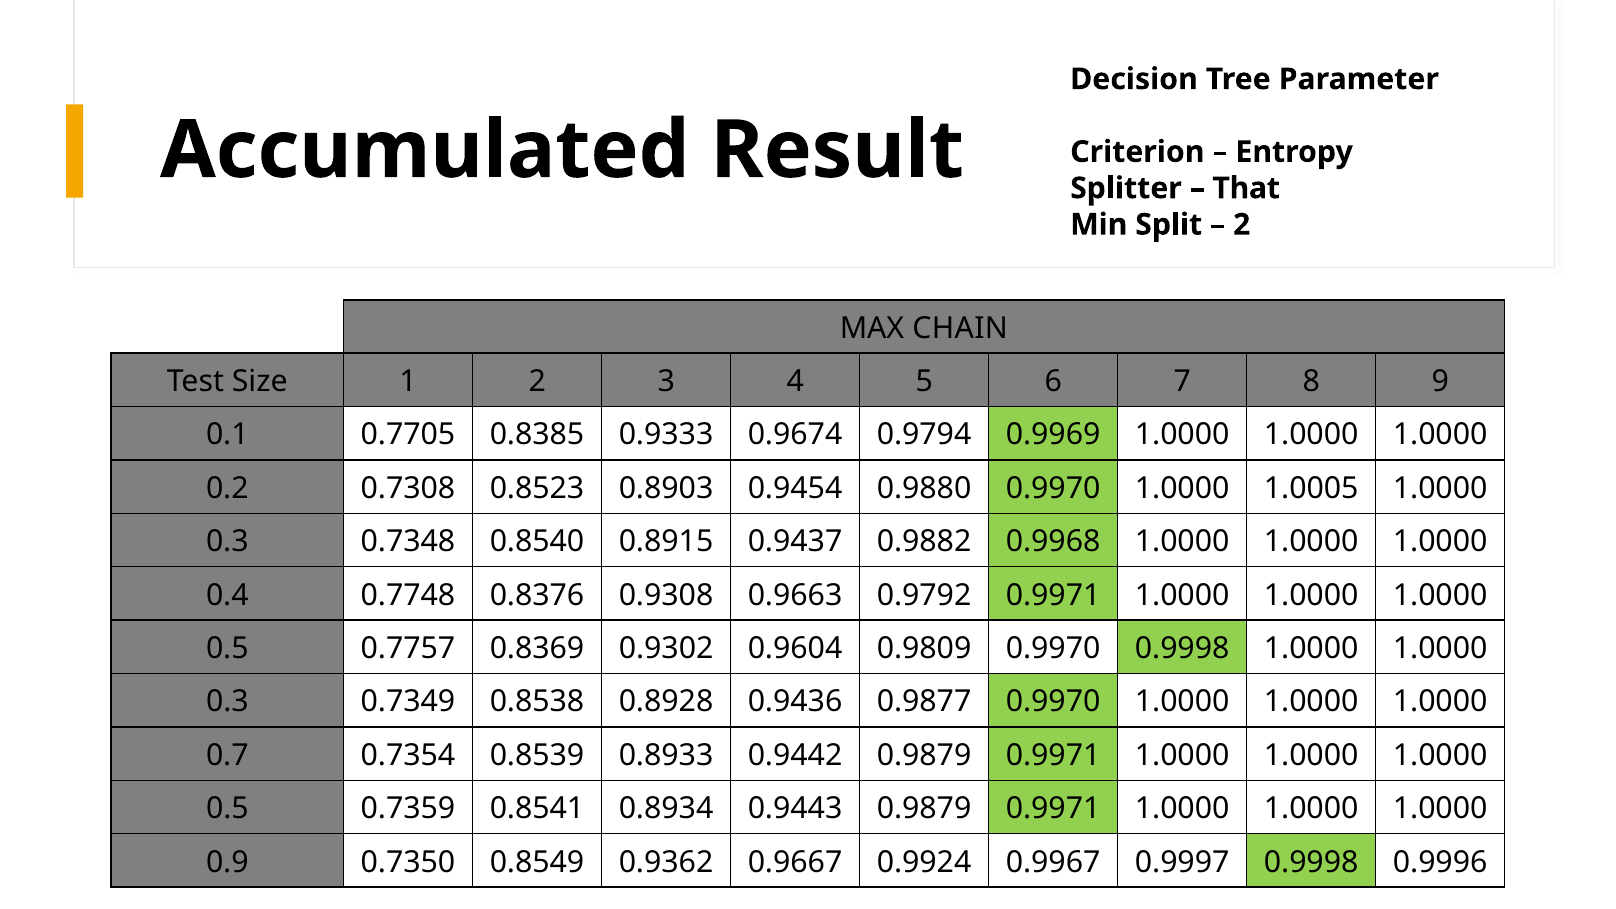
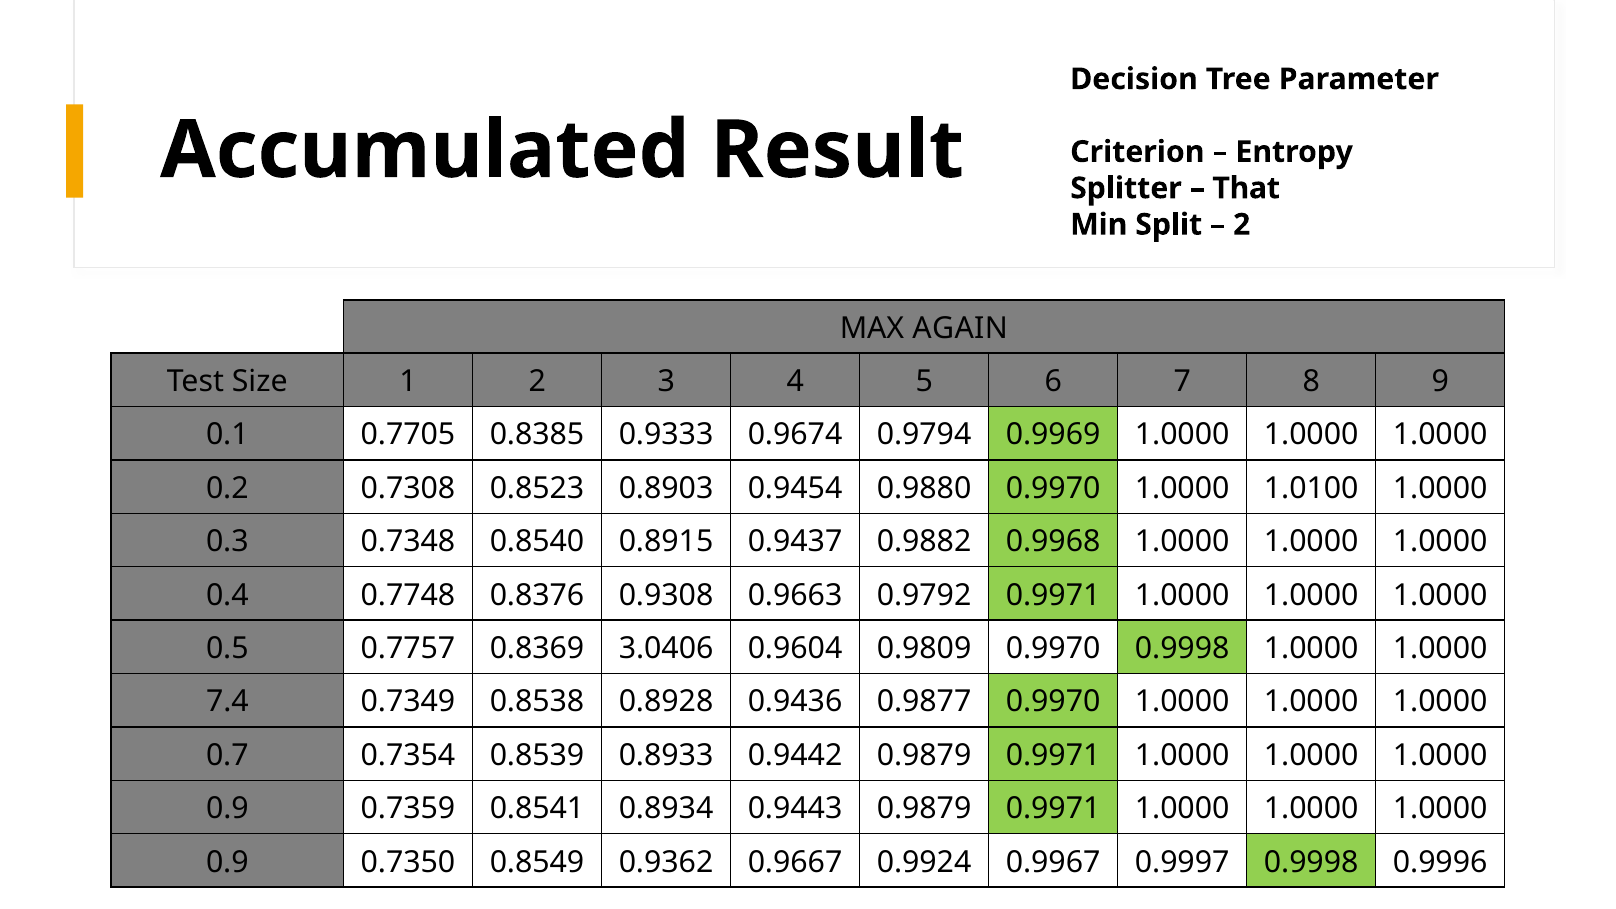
CHAIN: CHAIN -> AGAIN (960, 328)
1.0005: 1.0005 -> 1.0100 (1311, 488)
0.9302: 0.9302 -> 3.0406 (666, 649)
0.3: 0.3 -> 7.4 (227, 702)
0.5: 0.5 -> 0.9 (227, 809)
